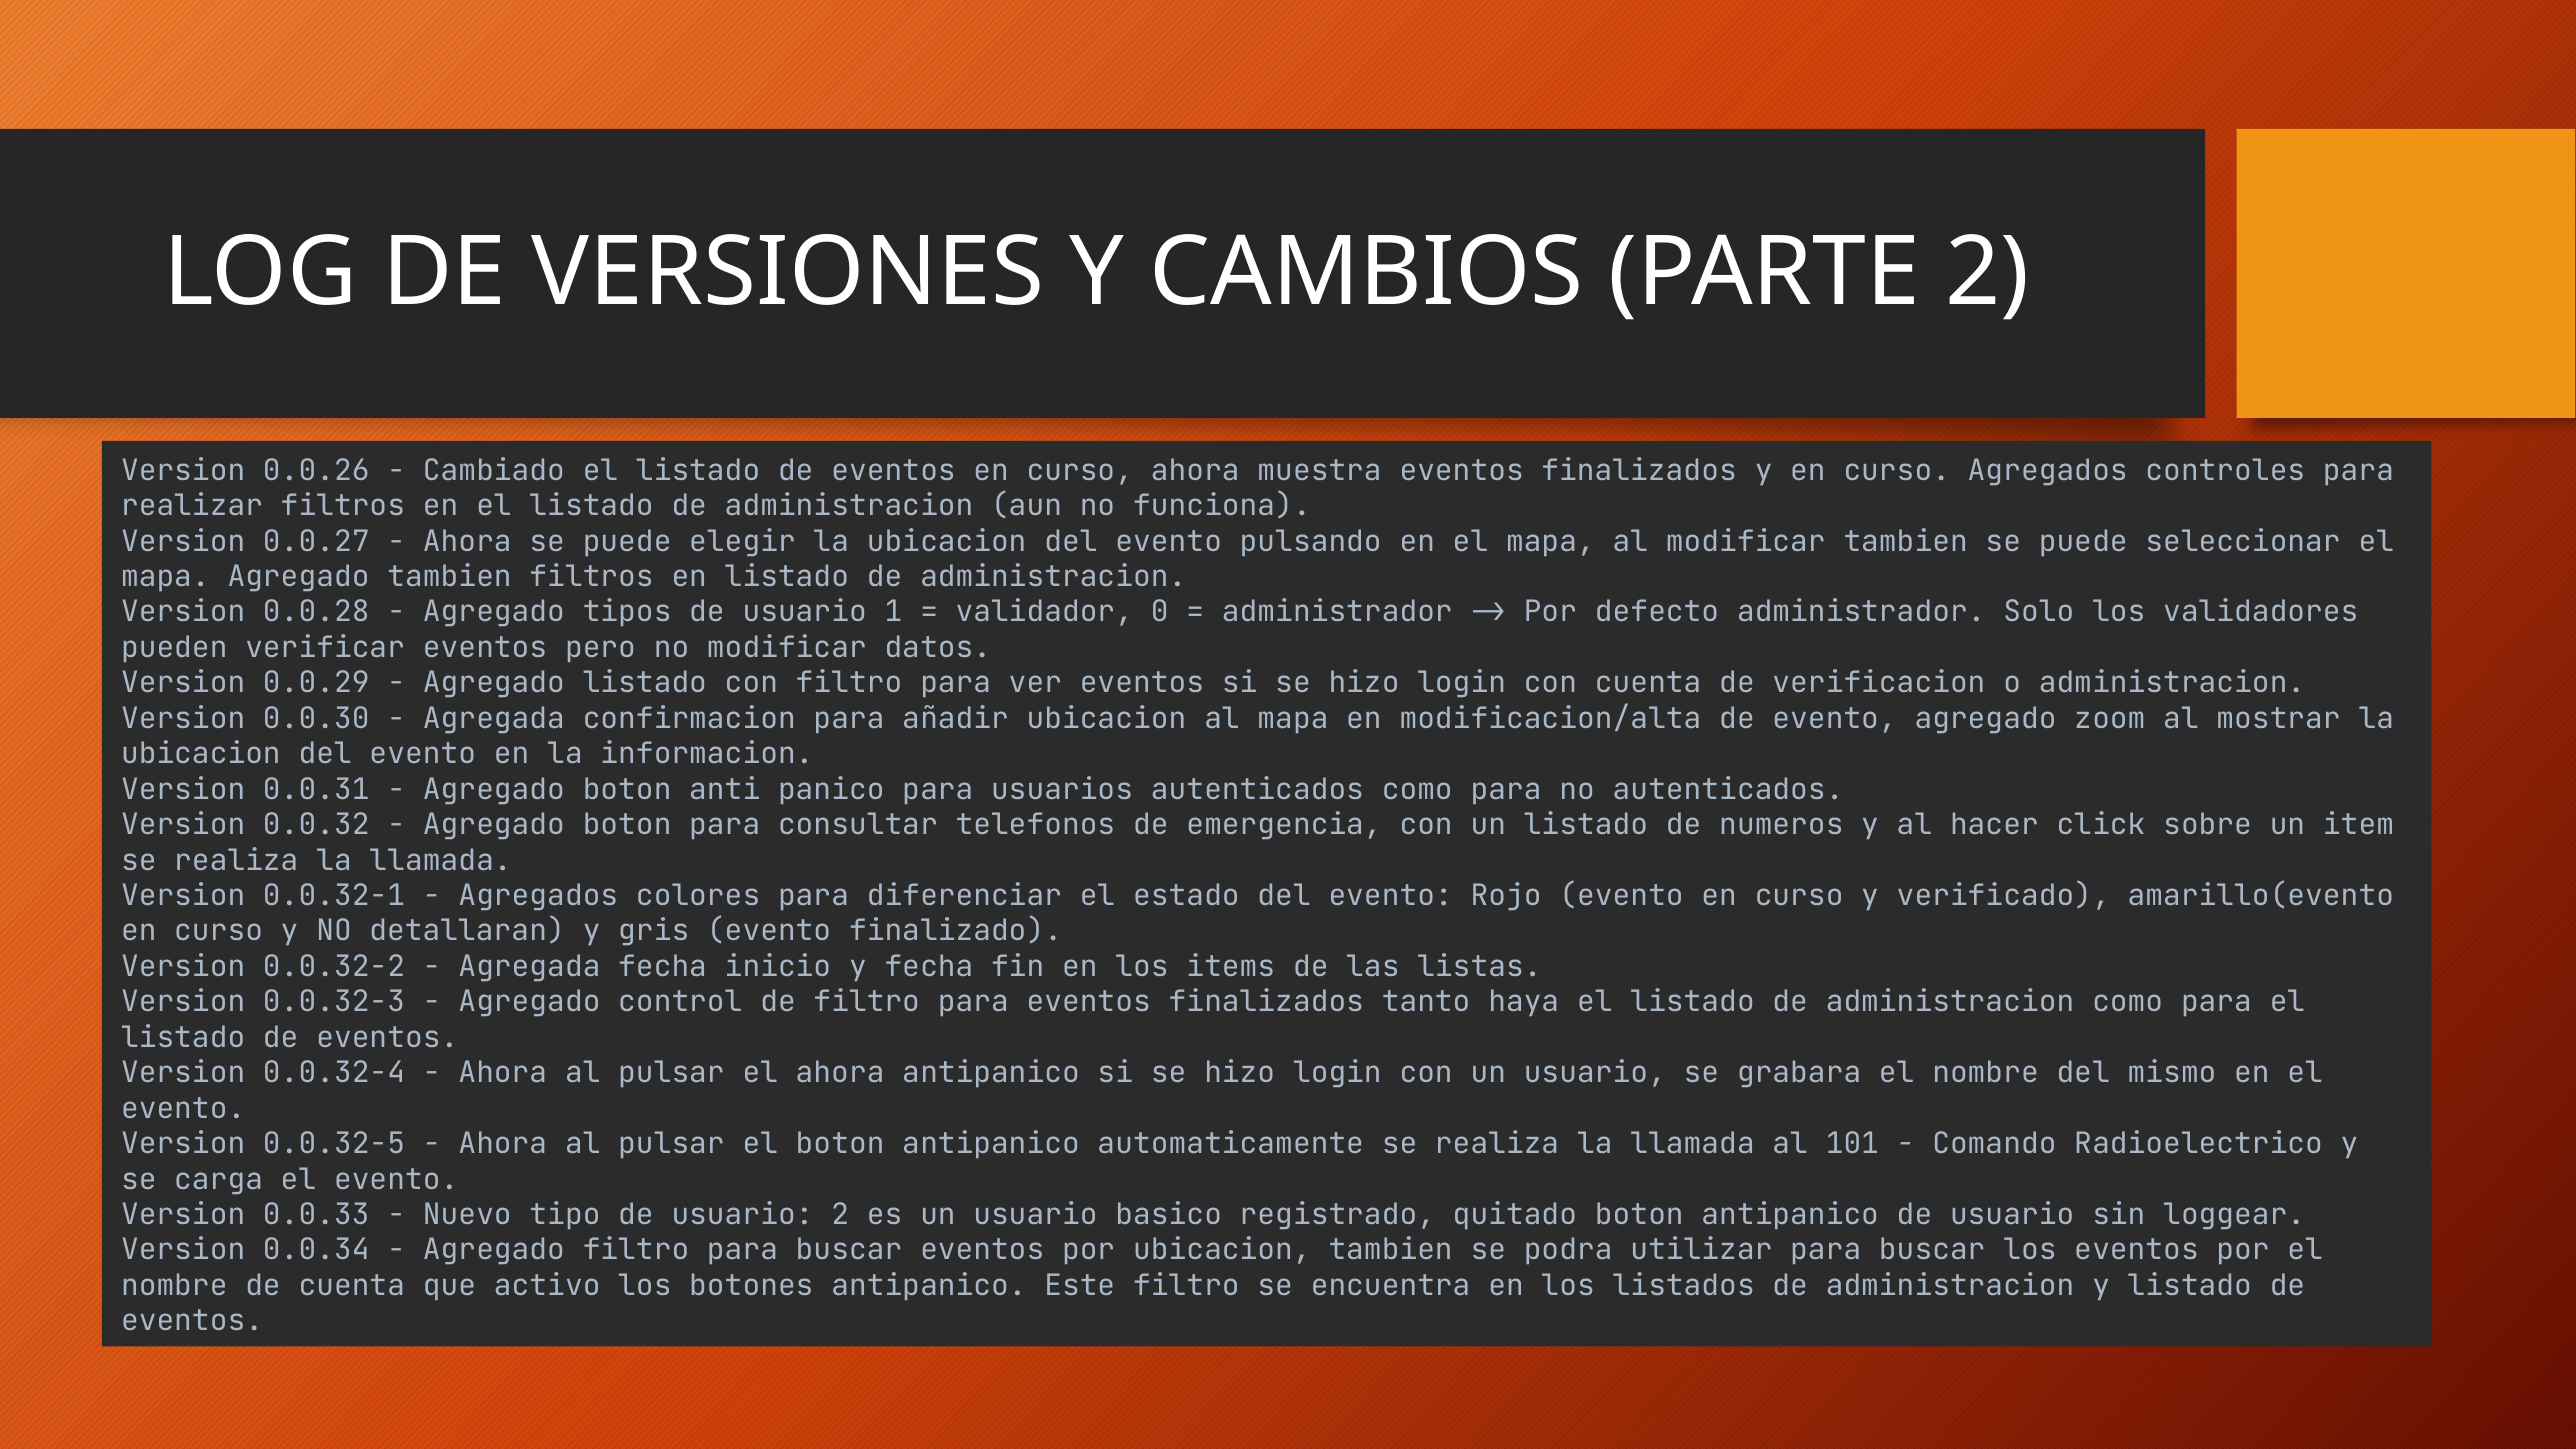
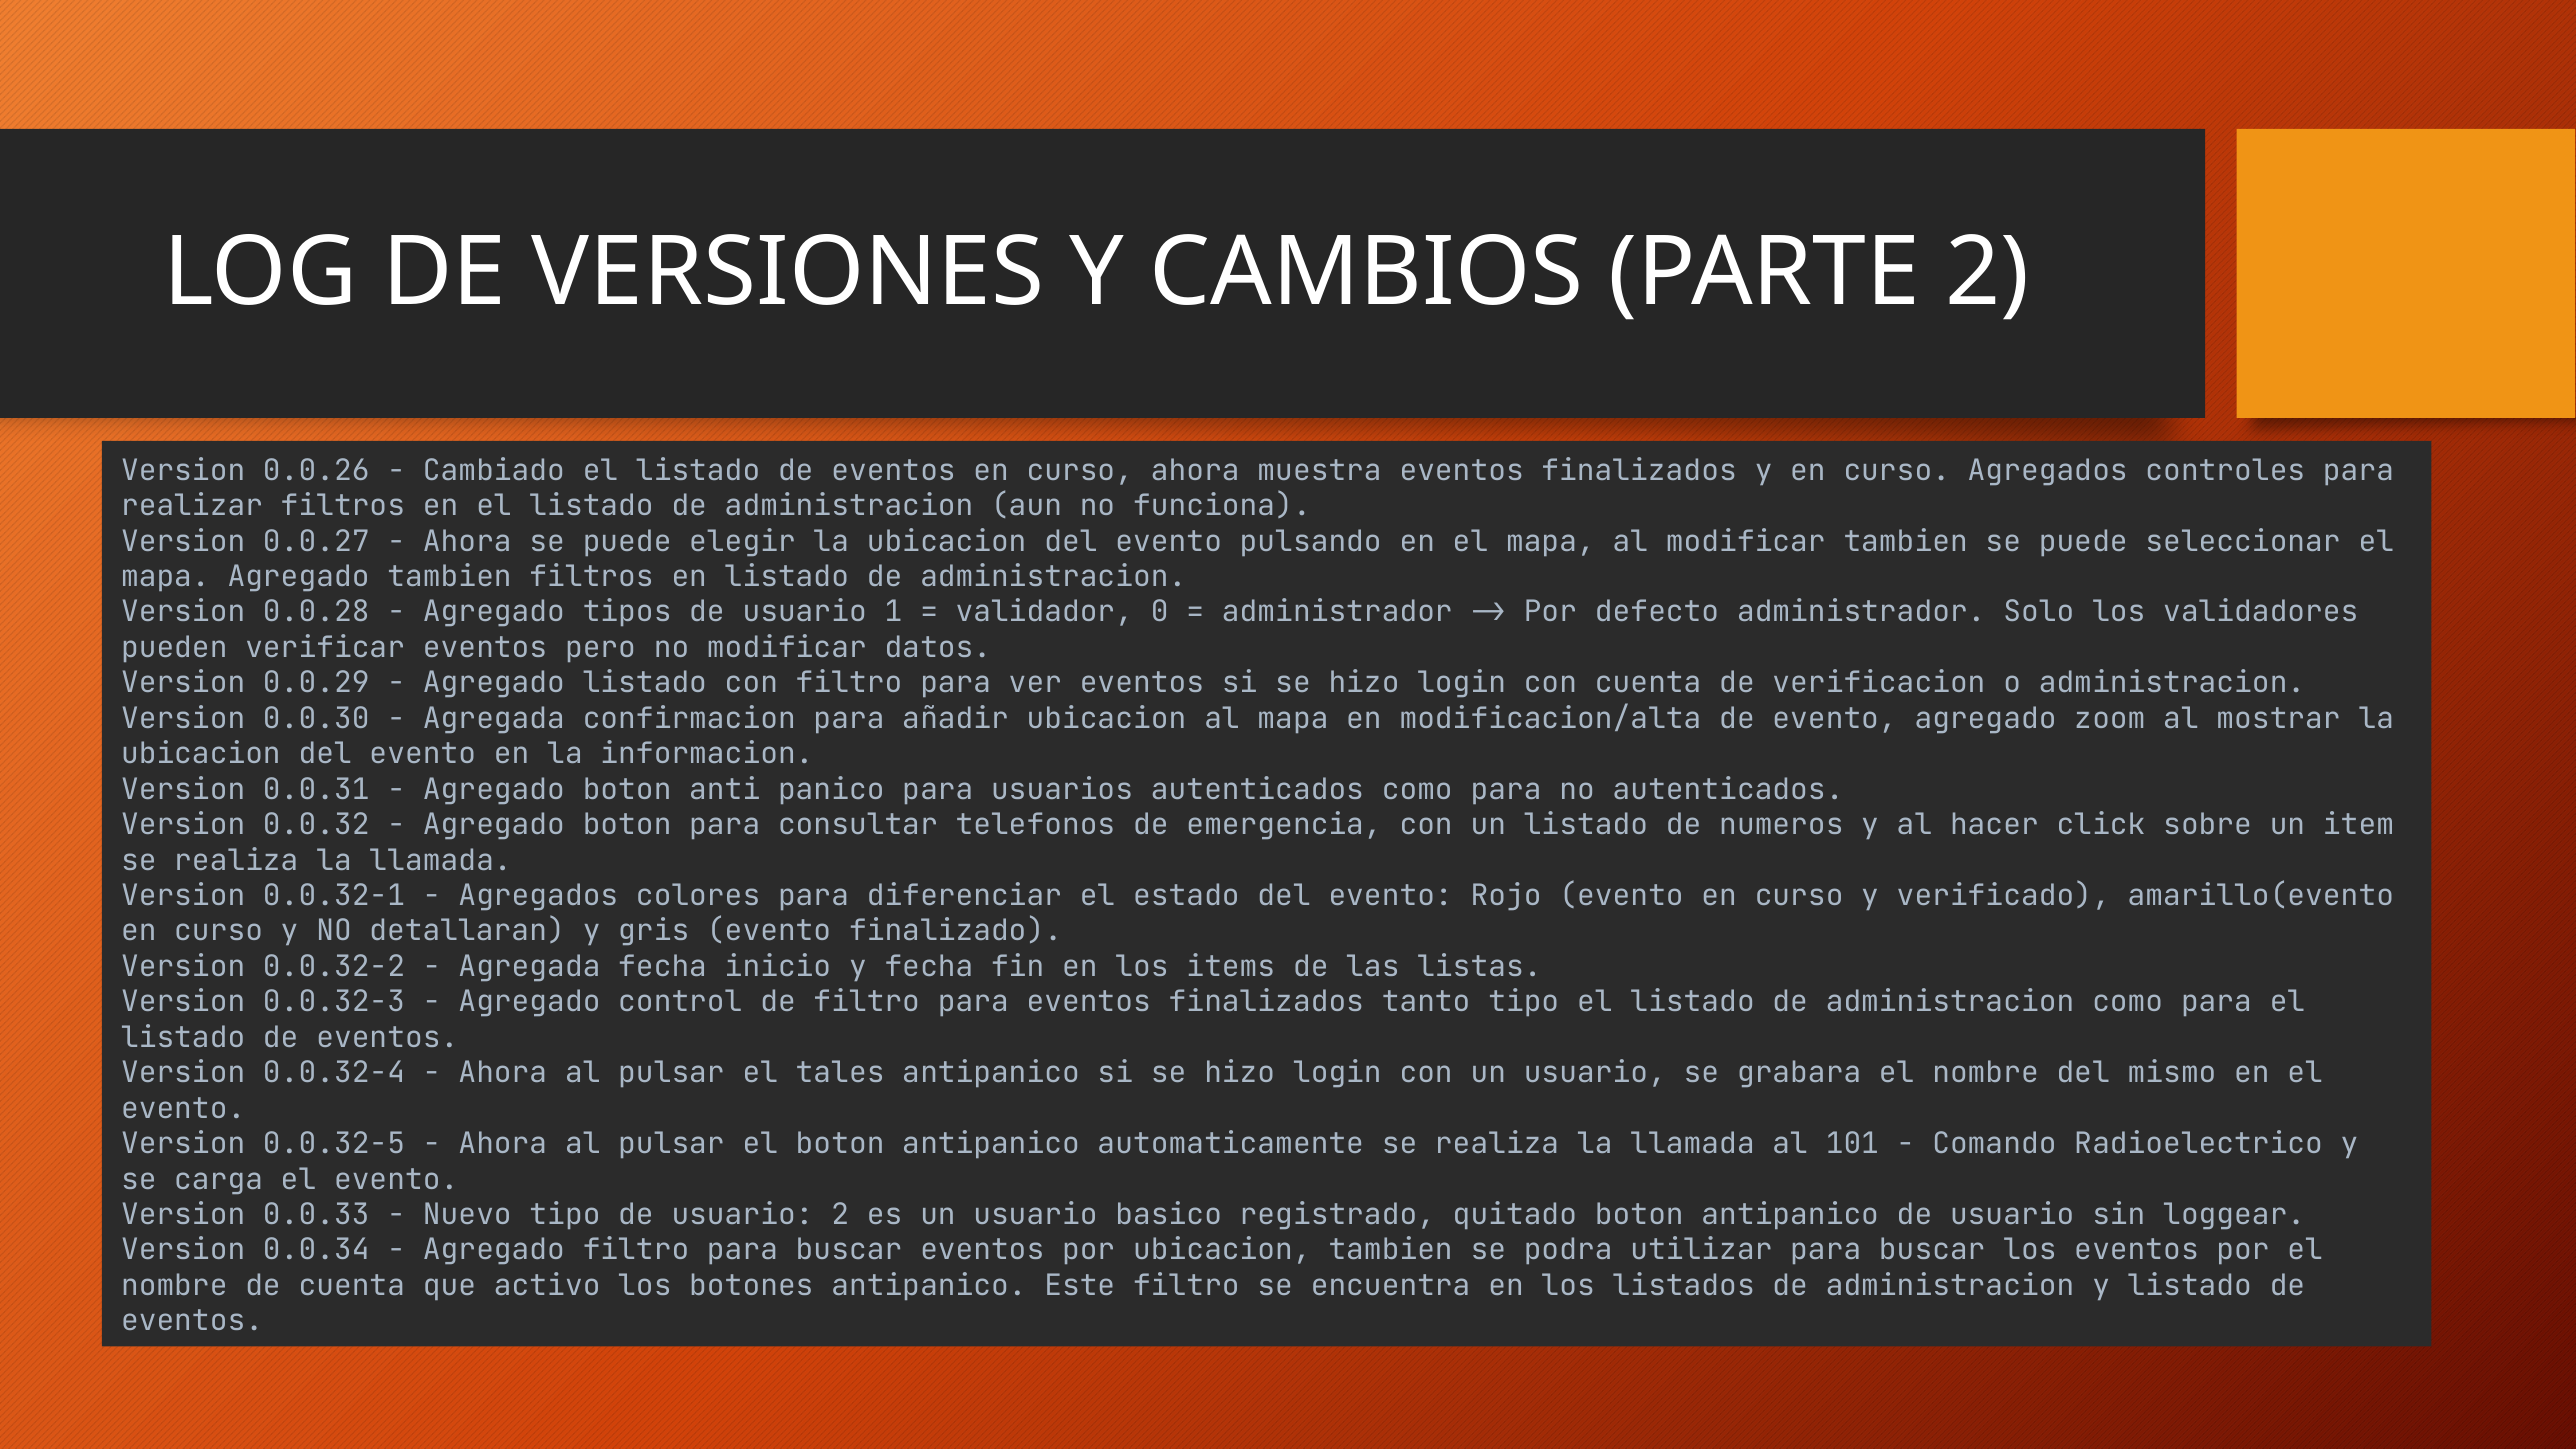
tanto haya: haya -> tipo (1524, 1002)
el ahora: ahora -> tales (840, 1073)
